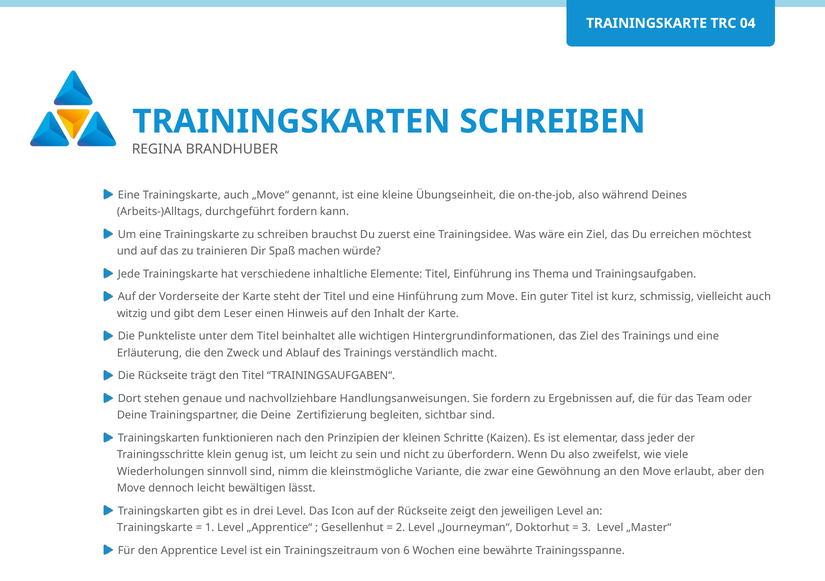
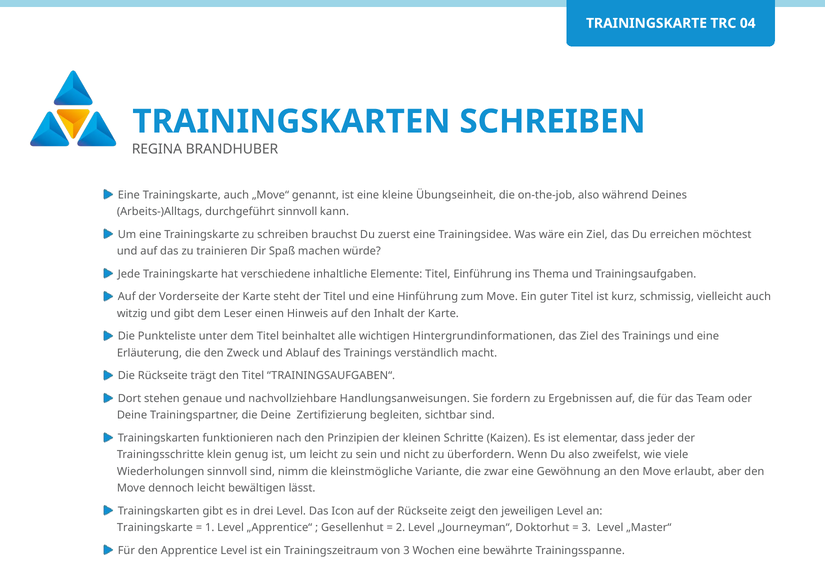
durchgeführt fordern: fordern -> sinnvoll (298, 211)
von 6: 6 -> 3 (406, 550)
